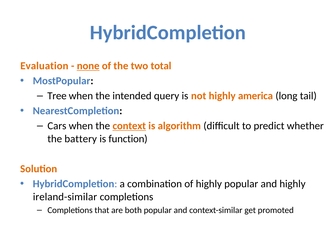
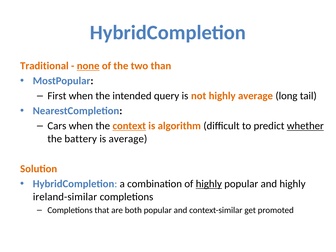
Evaluation: Evaluation -> Traditional (44, 66)
total: total -> than (161, 66)
Tree: Tree -> First (57, 96)
highly america: america -> average (255, 96)
whether underline: none -> present (305, 126)
is function: function -> average (128, 139)
highly underline: none -> present (209, 184)
